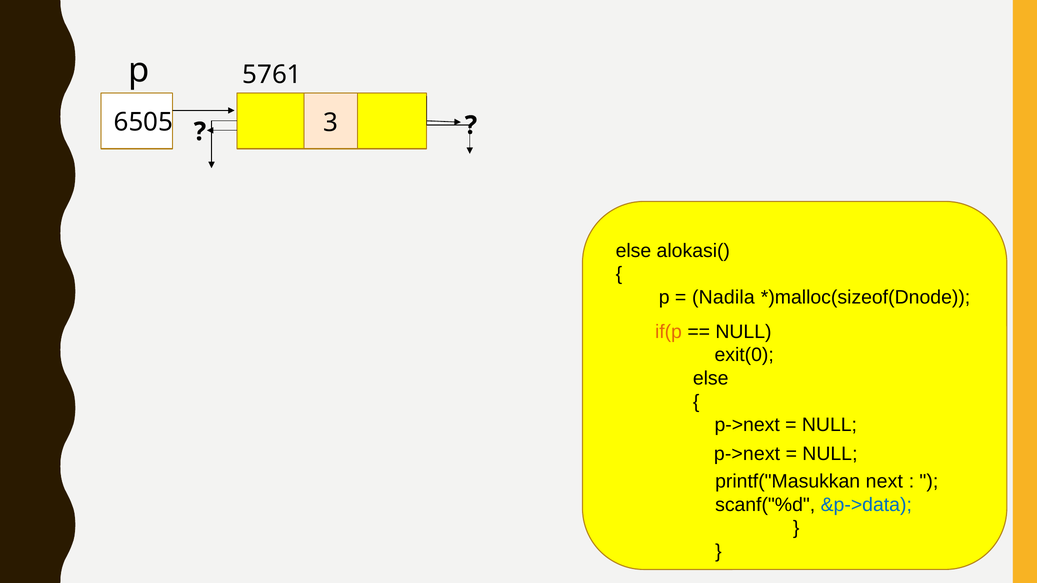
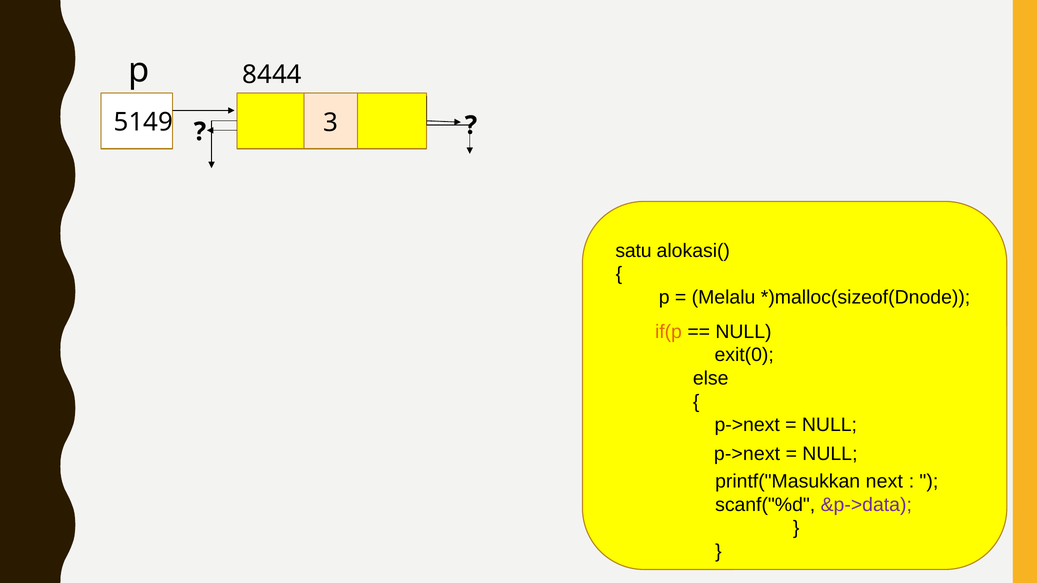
5761: 5761 -> 8444 (272, 75)
6505: 6505 -> 5149 (143, 122)
else: else -> satu (634, 251)
Nadila: Nadila -> Melalu (724, 297)
&p->data colour: blue -> purple (866, 505)
